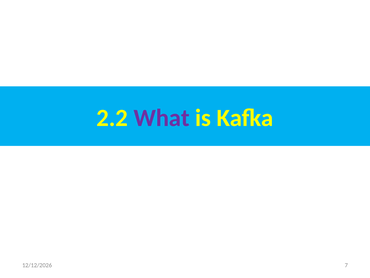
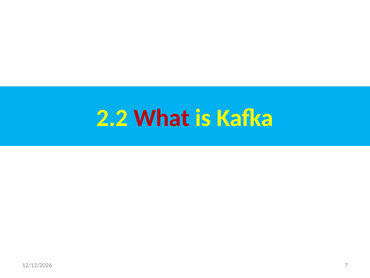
What colour: purple -> red (162, 118)
